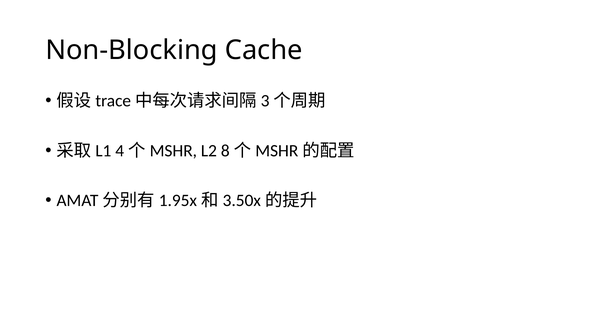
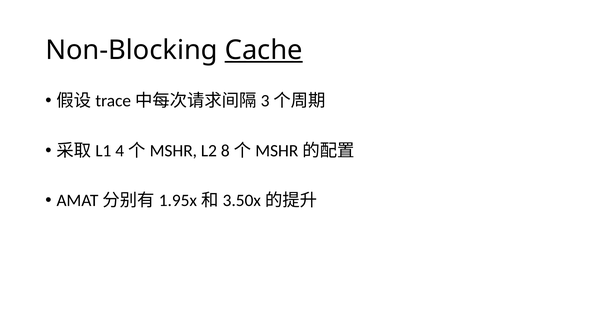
Cache underline: none -> present (264, 50)
